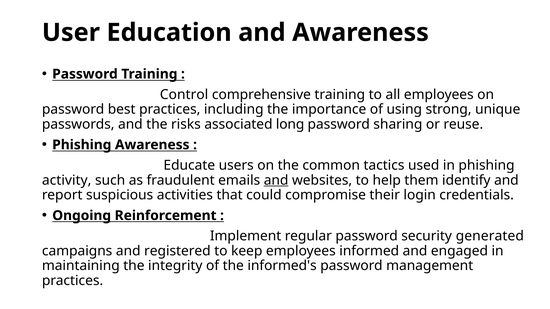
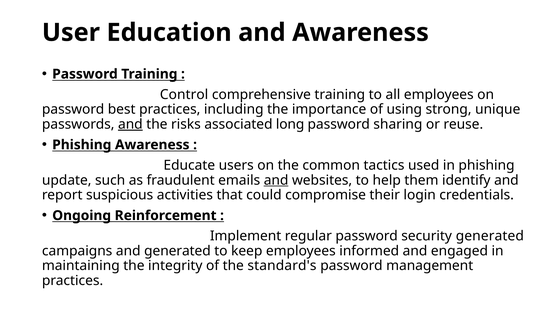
and underline: none -> present (130, 124)
activity: activity -> update (67, 180)
and registered: registered -> generated (177, 251)
informed's: informed's -> standard's (282, 266)
